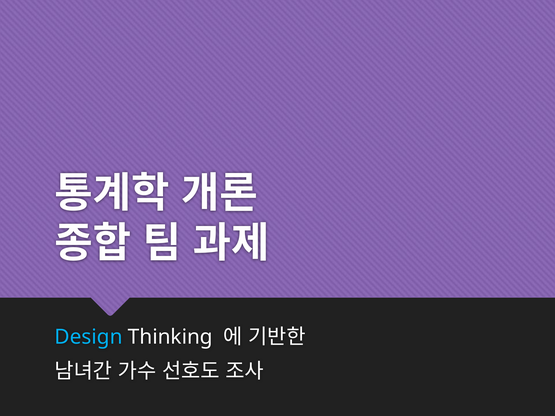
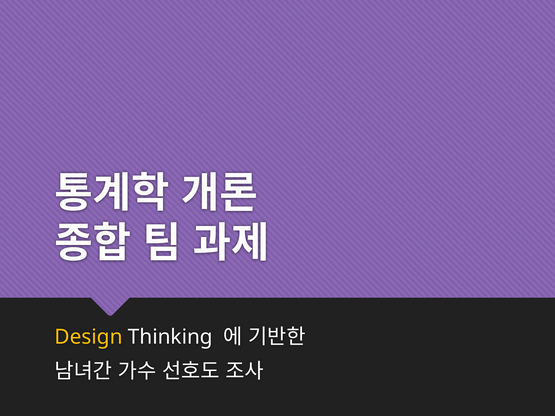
Design colour: light blue -> yellow (89, 337)
